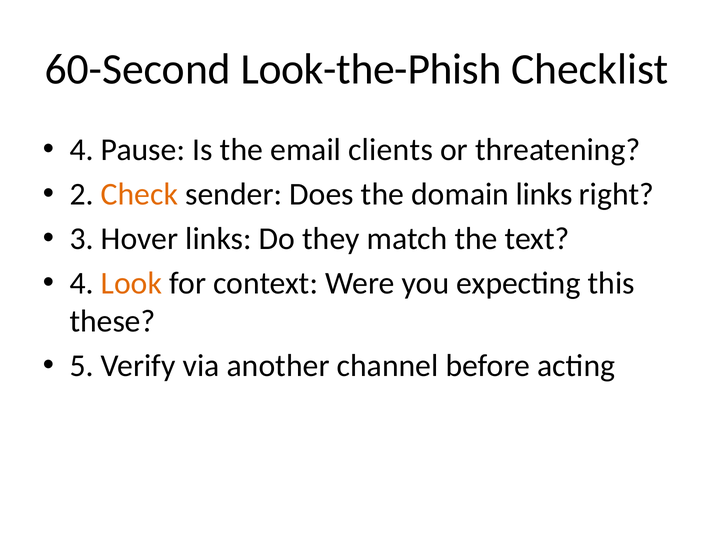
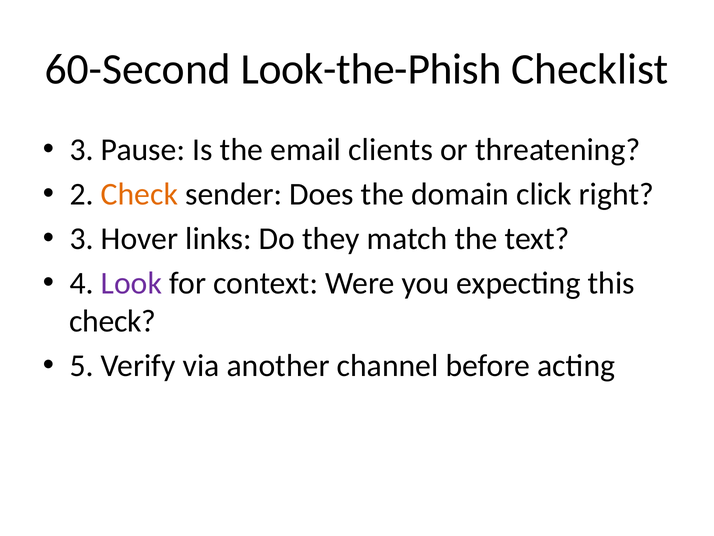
4: 4 -> 3 (82, 150)
domain links: links -> click (544, 194)
Look colour: orange -> purple (131, 283)
these: these -> check (113, 321)
